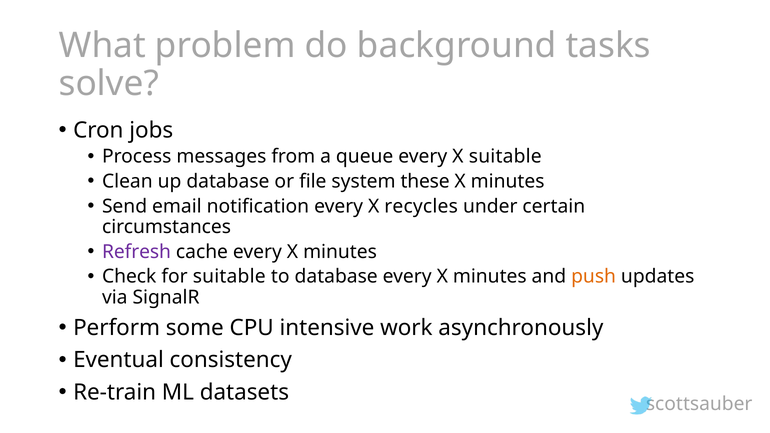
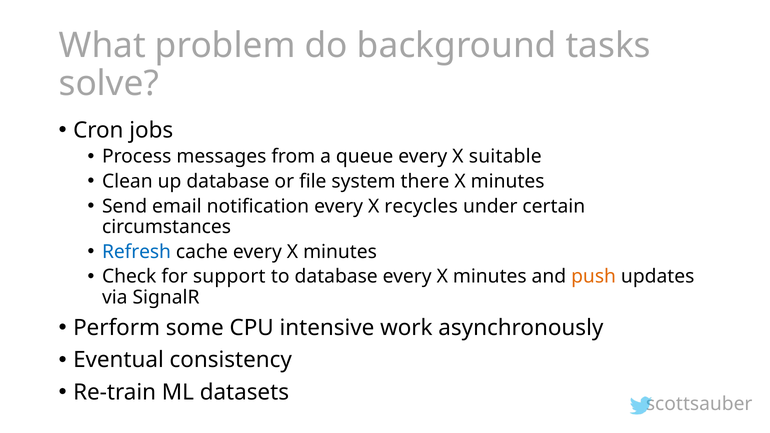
these: these -> there (425, 181)
Refresh colour: purple -> blue (137, 252)
for suitable: suitable -> support (229, 277)
